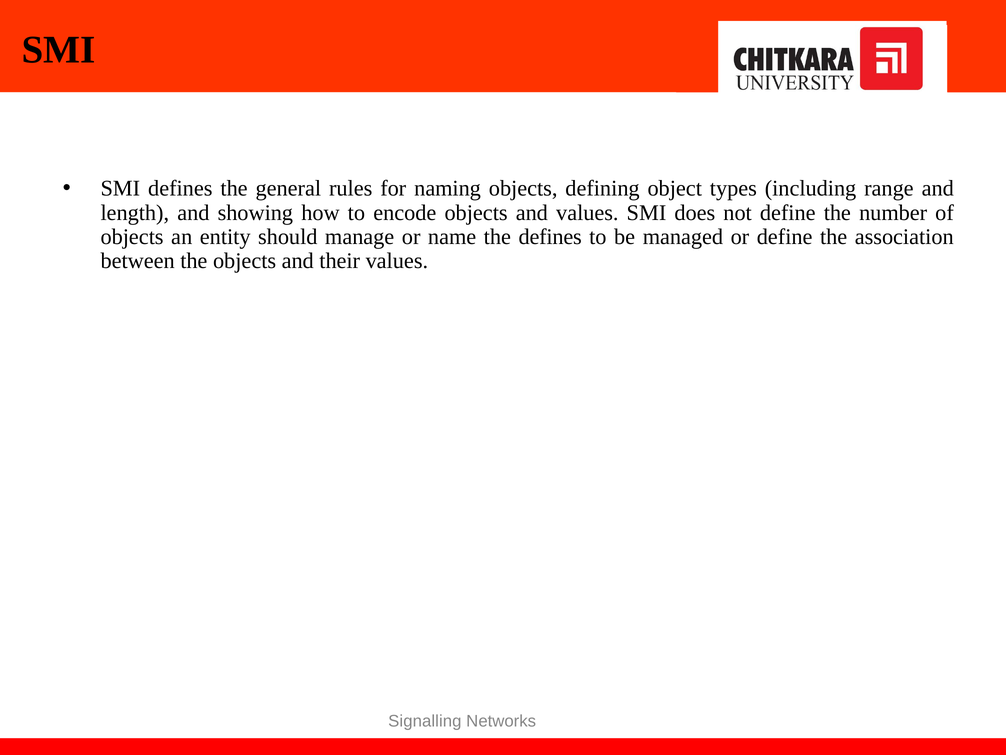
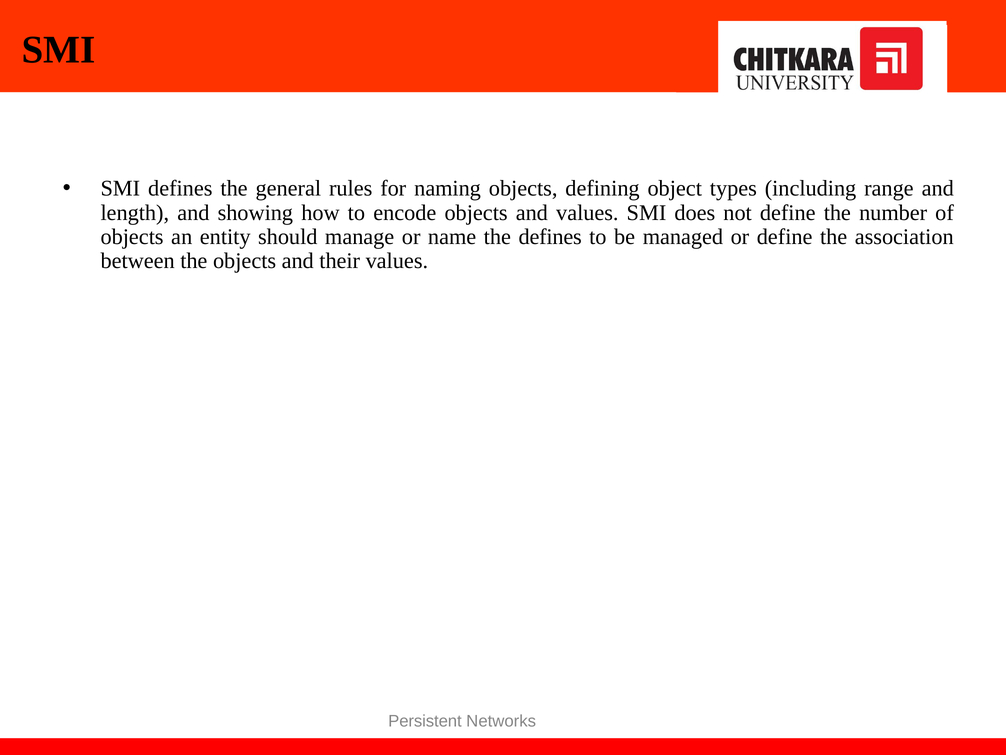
Signalling: Signalling -> Persistent (425, 721)
